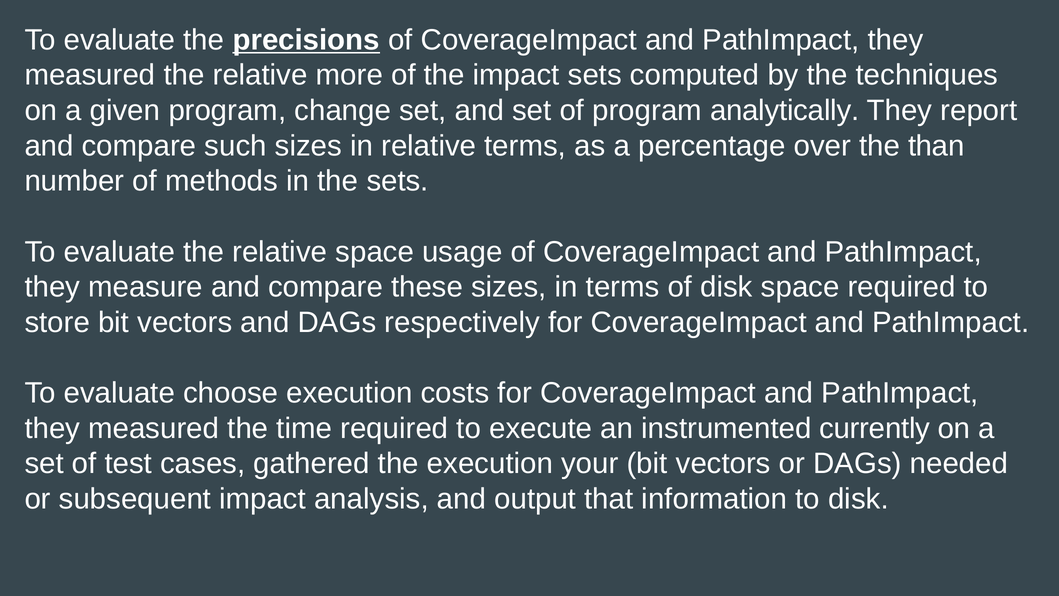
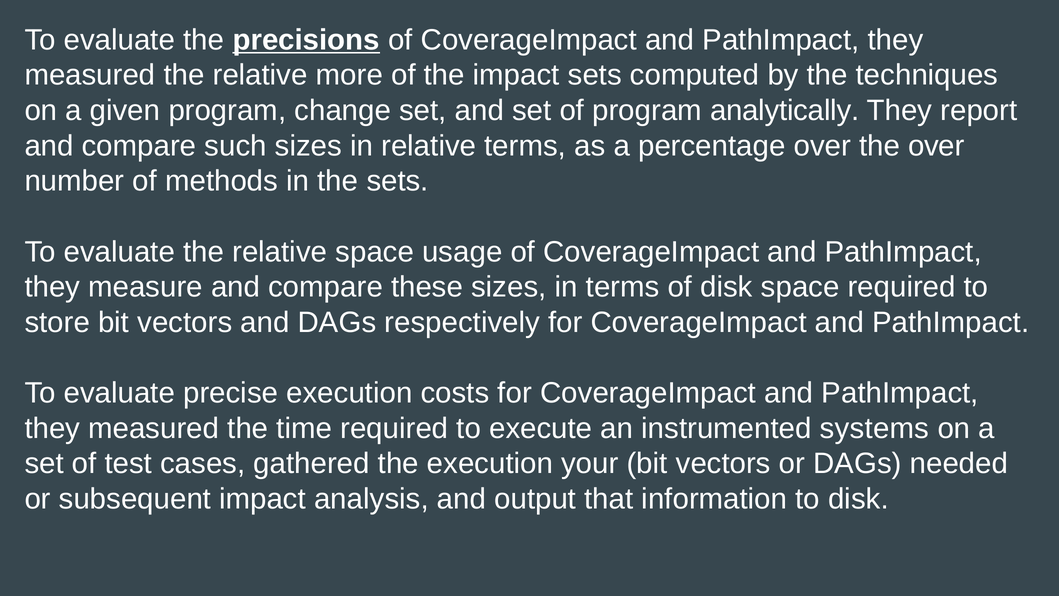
the than: than -> over (936, 146)
choose: choose -> precise (231, 393)
currently: currently -> systems (874, 428)
